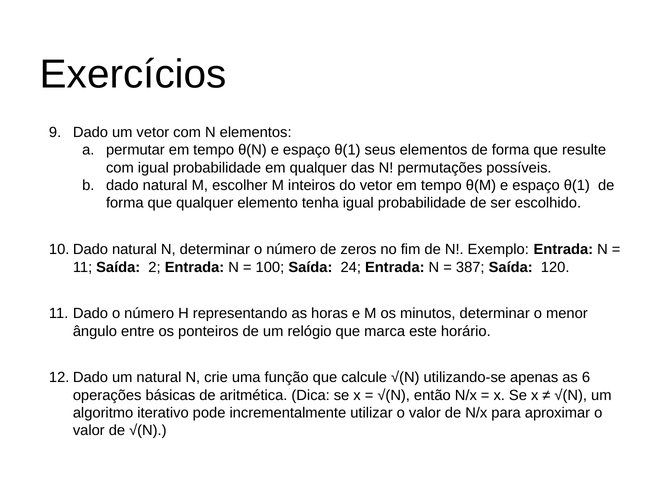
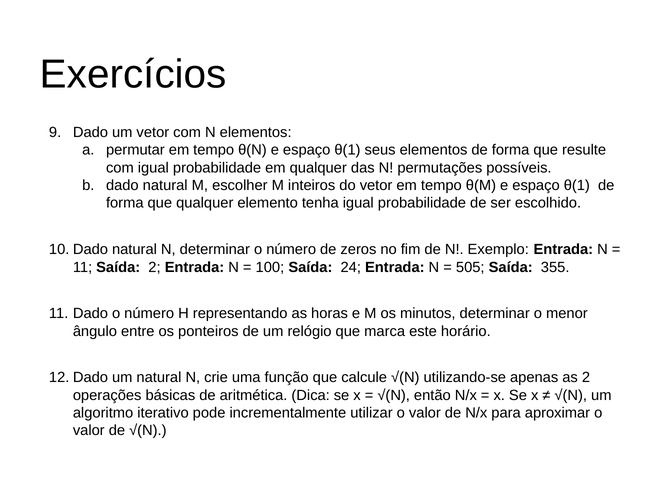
387: 387 -> 505 (470, 267)
120: 120 -> 355 (555, 267)
as 6: 6 -> 2 (586, 378)
